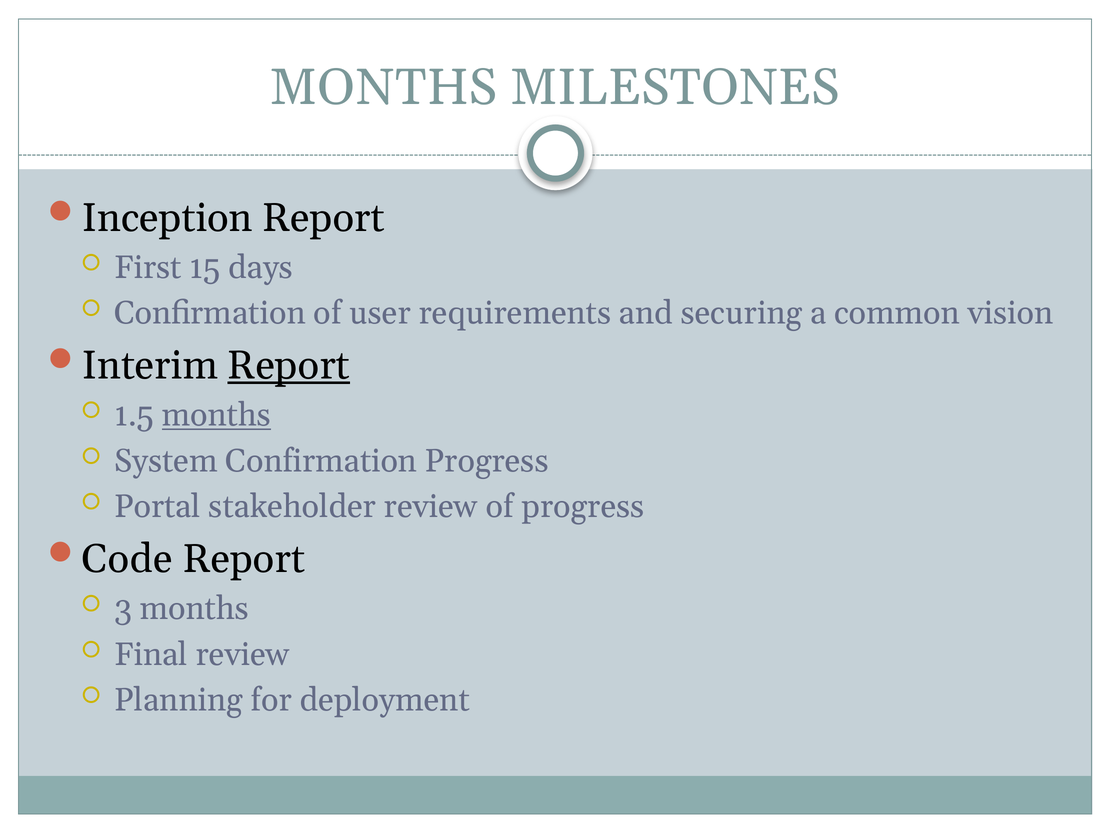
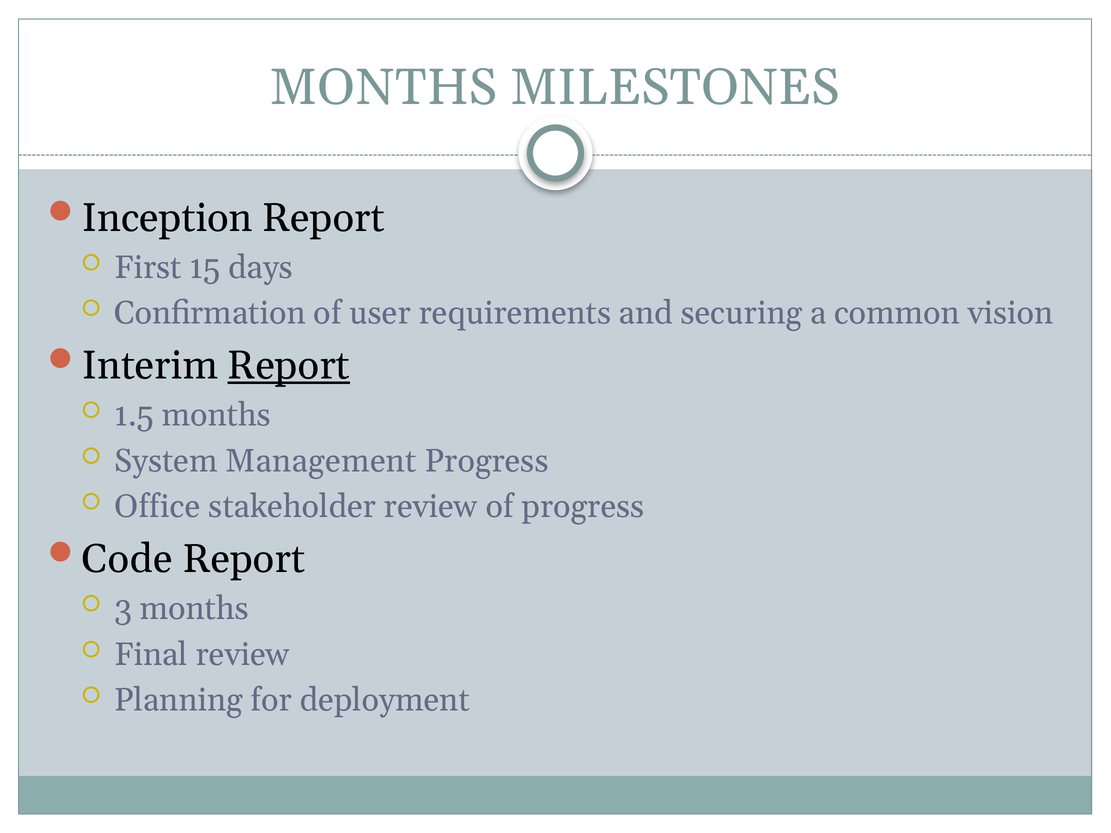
months underline: present -> none (216, 415)
System Confirmation: Confirmation -> Management (321, 461)
Portal: Portal -> Office (157, 507)
